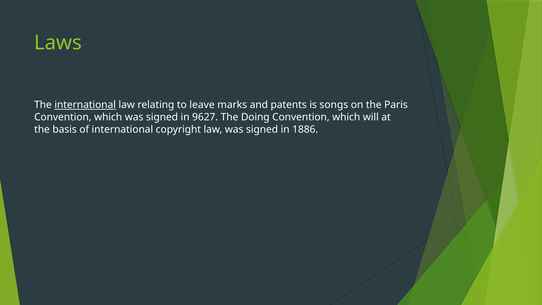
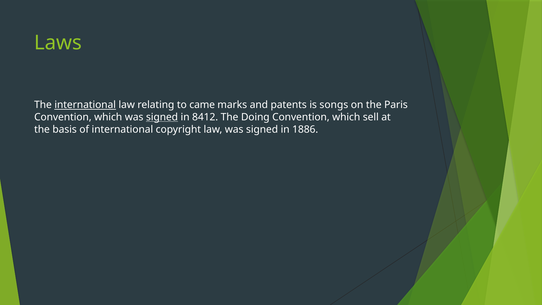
leave: leave -> came (202, 105)
signed underline: none -> present (162, 117)
9627: 9627 -> 8412 (205, 117)
will: will -> sell (371, 117)
